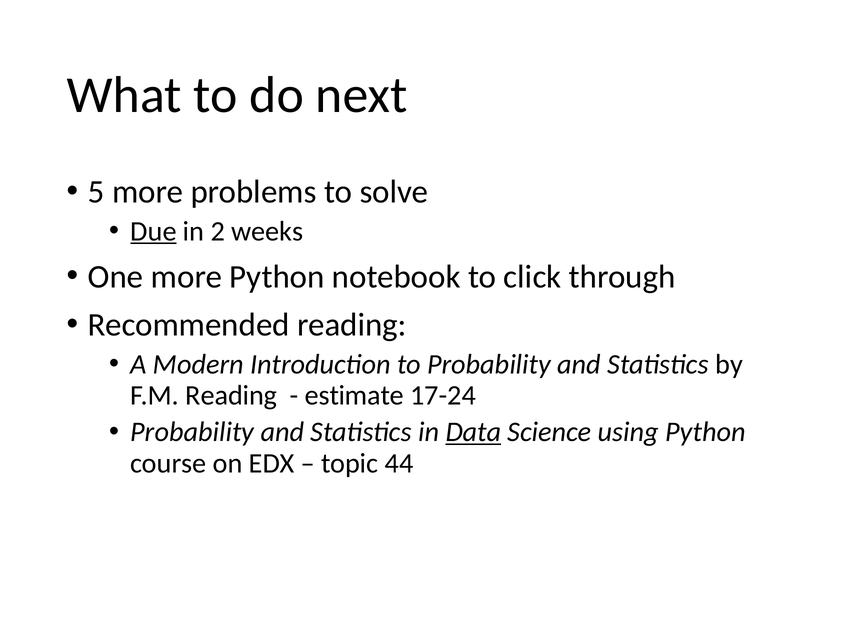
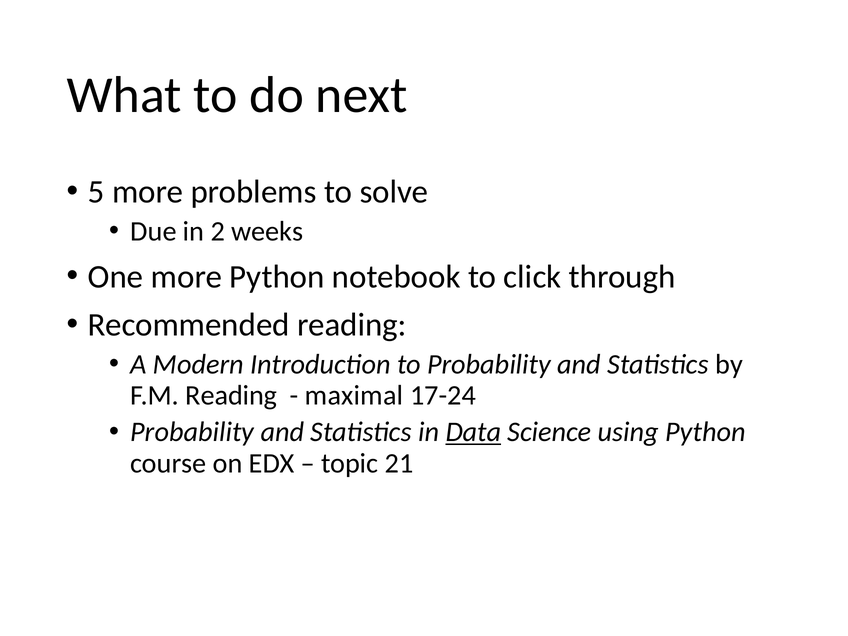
Due underline: present -> none (154, 231)
estimate: estimate -> maximal (354, 395)
44: 44 -> 21 (399, 463)
